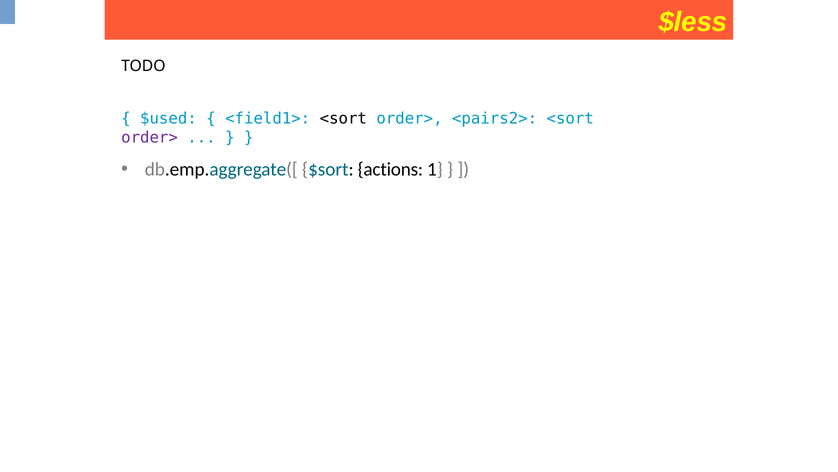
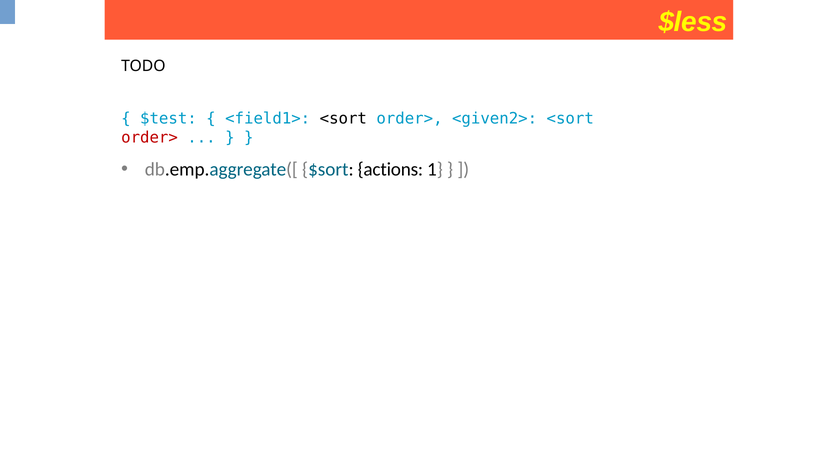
$used: $used -> $test (168, 118)
<pairs2>: <pairs2> -> <given2> (495, 118)
order> colour: purple -> red (150, 137)
